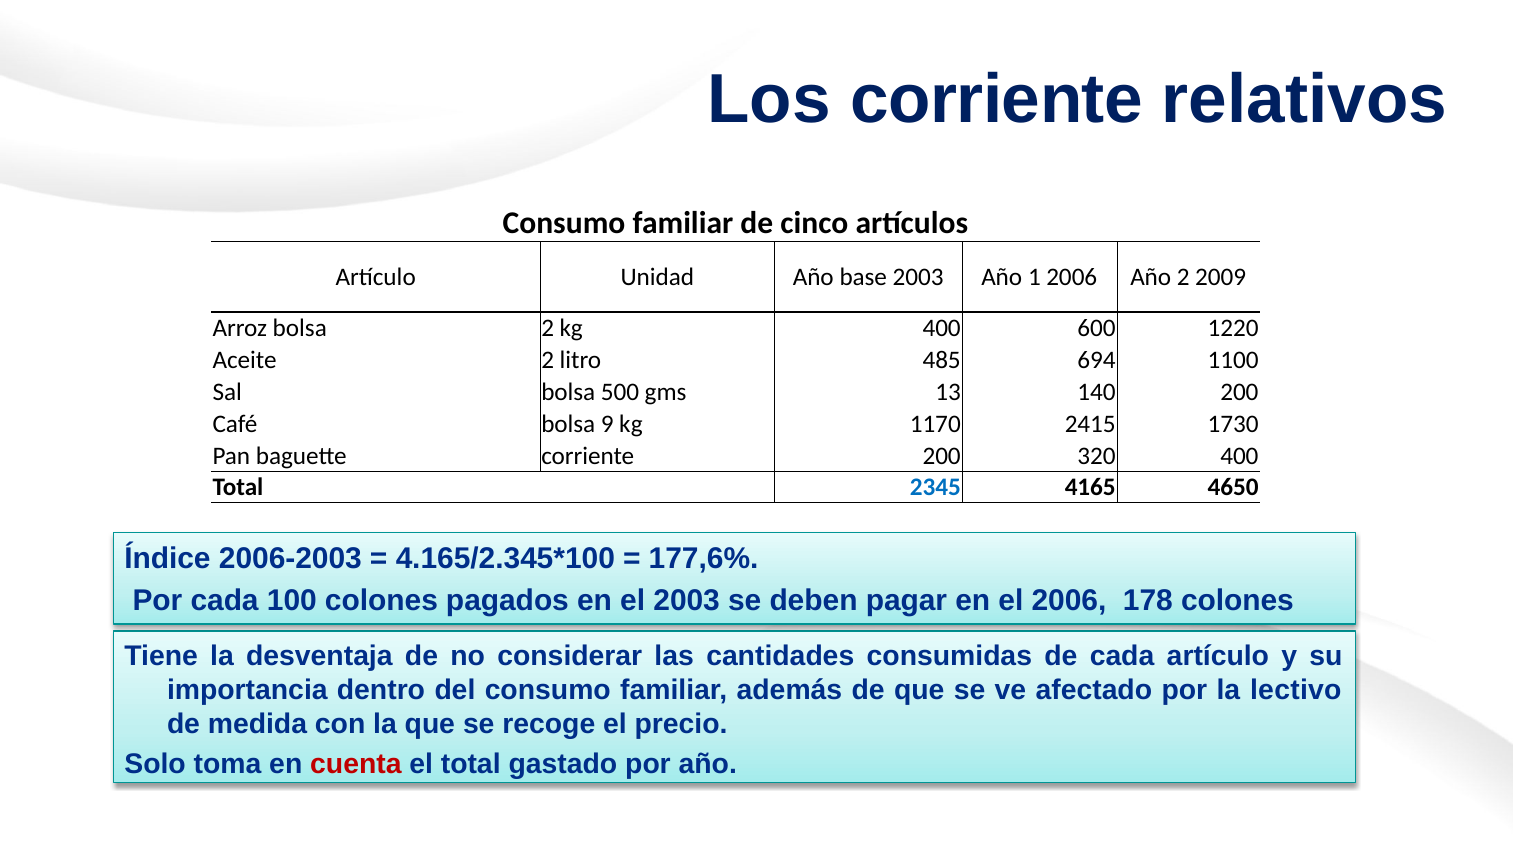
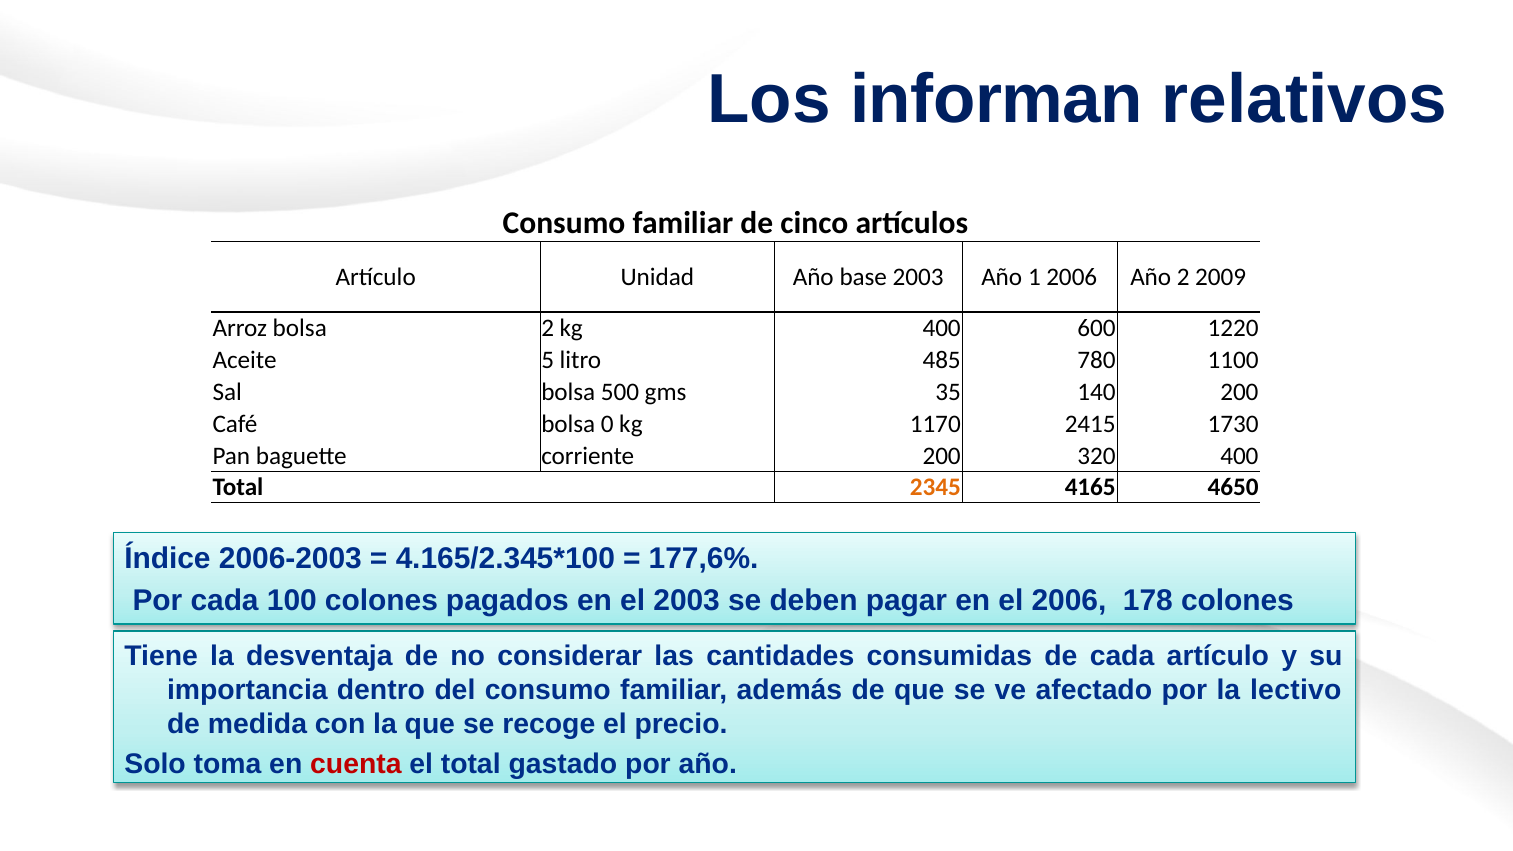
Los corriente: corriente -> informan (997, 99)
Aceite 2: 2 -> 5 (548, 360)
694: 694 -> 780 (1097, 360)
13: 13 -> 35 (948, 392)
9: 9 -> 0 (607, 424)
2345 colour: blue -> orange (935, 488)
